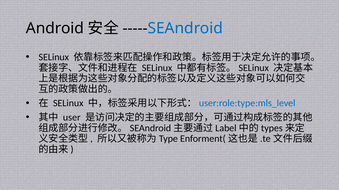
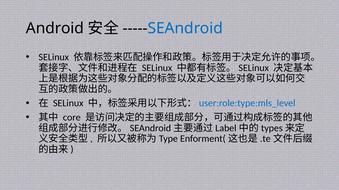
user: user -> core (72, 118)
